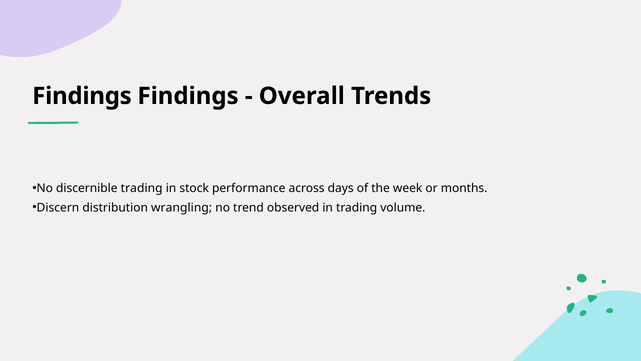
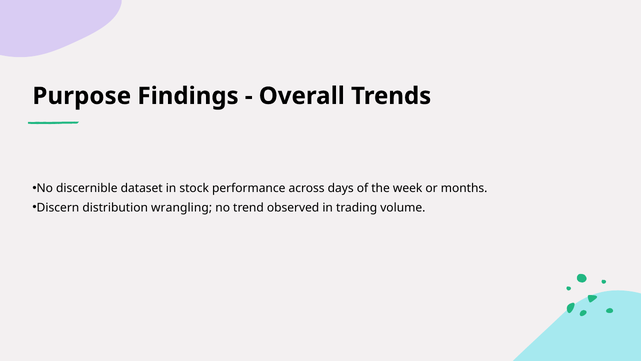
Findings: Findings -> Purpose (82, 96)
discernible trading: trading -> dataset (142, 188)
